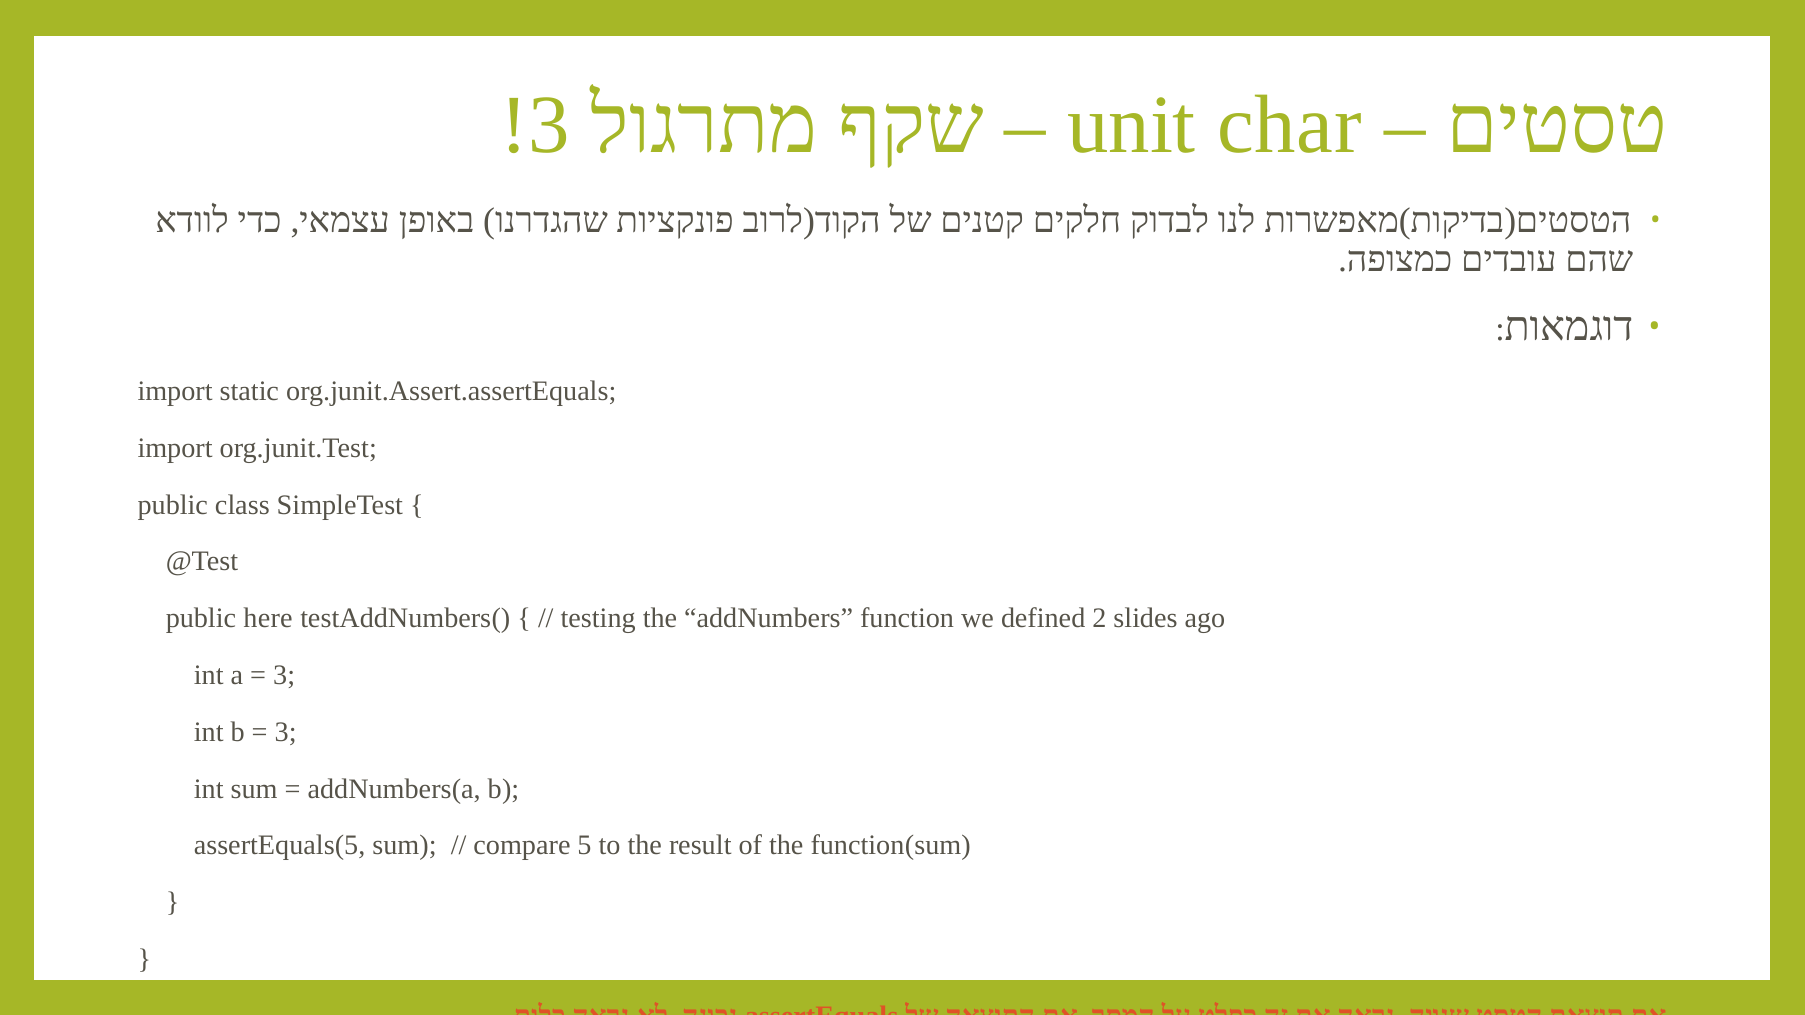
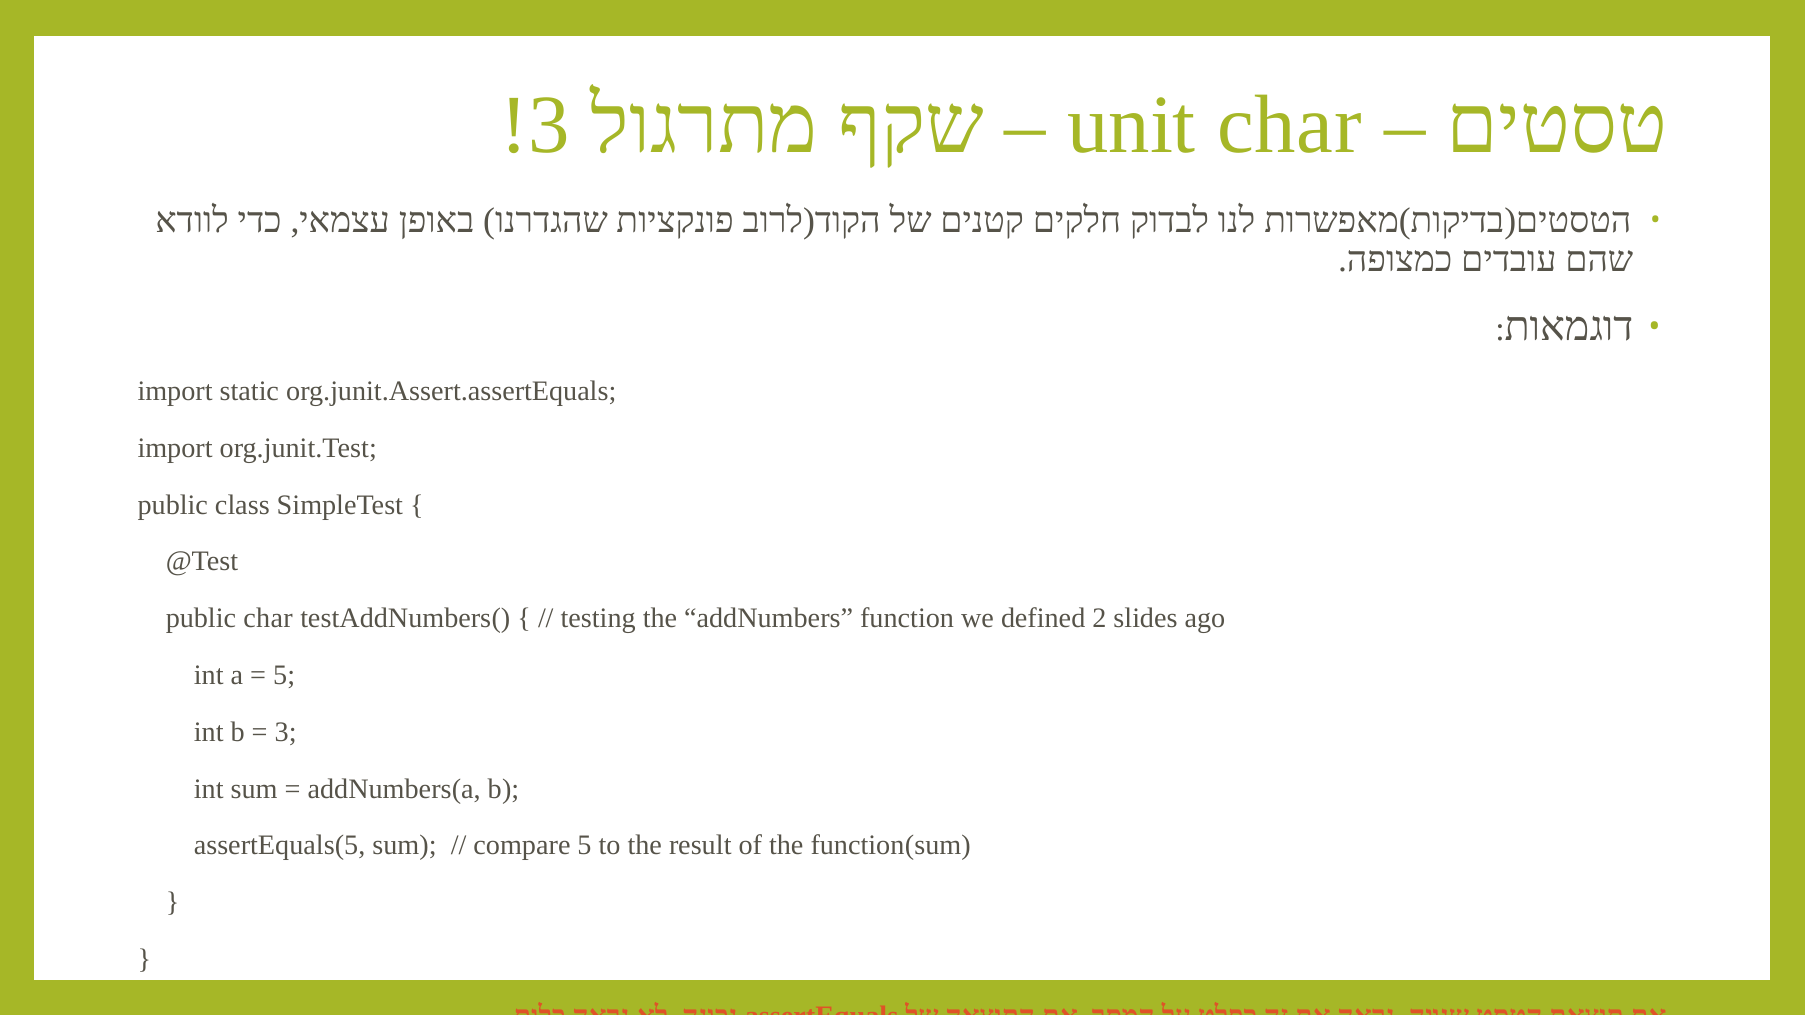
public here: here -> char (268, 619)
3: 3 -> 5 (284, 675)
